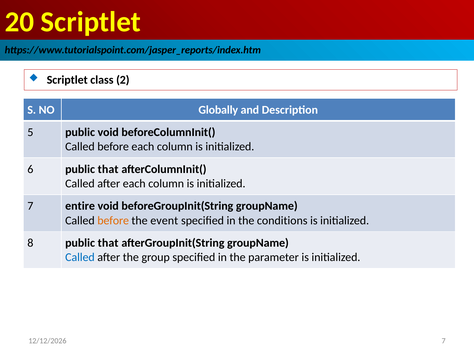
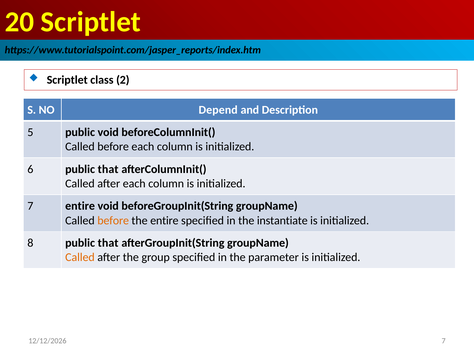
Globally: Globally -> Depend (218, 110)
the event: event -> entire (164, 220)
conditions: conditions -> instantiate (282, 220)
Called colour: blue -> orange (80, 257)
